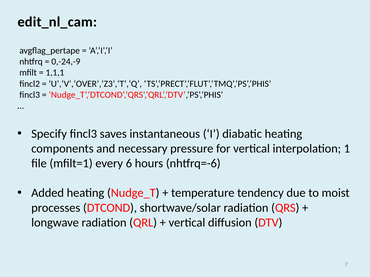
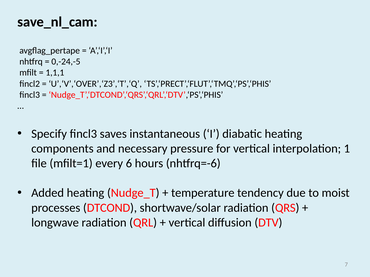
edit_nl_cam: edit_nl_cam -> save_nl_cam (57, 22)
0,-24,-9: 0,-24,-9 -> 0,-24,-5 (66, 62)
